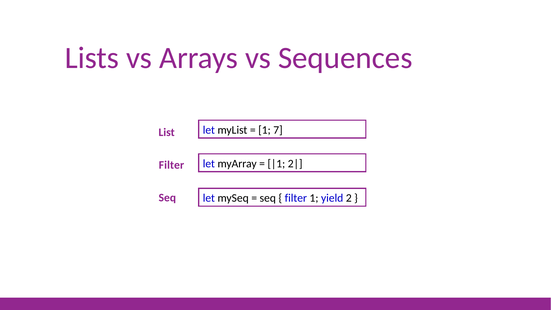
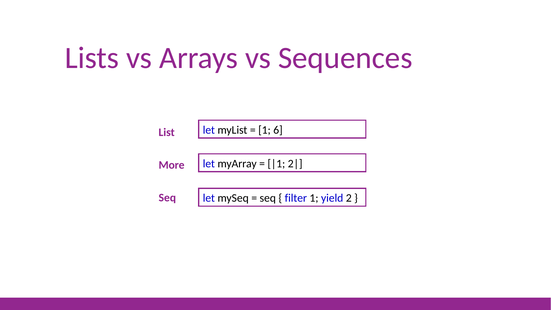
7: 7 -> 6 (278, 130)
Filter: Filter -> More (172, 165)
